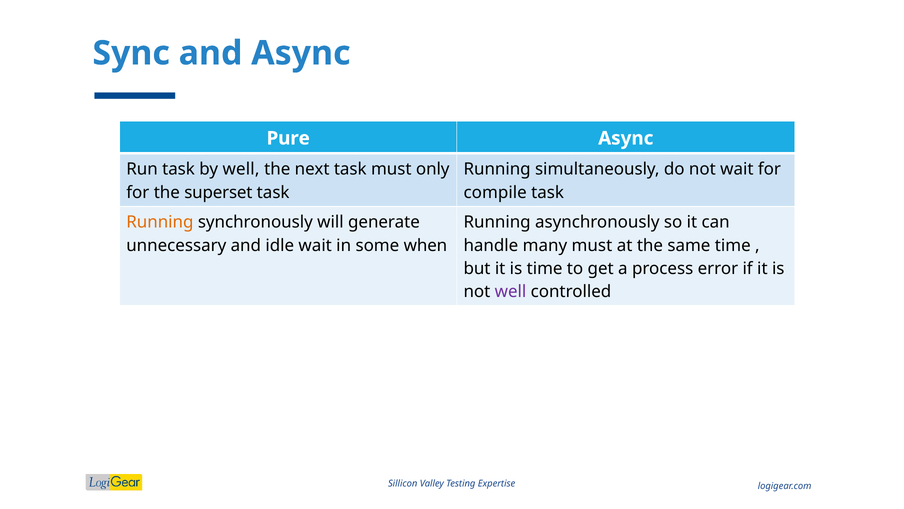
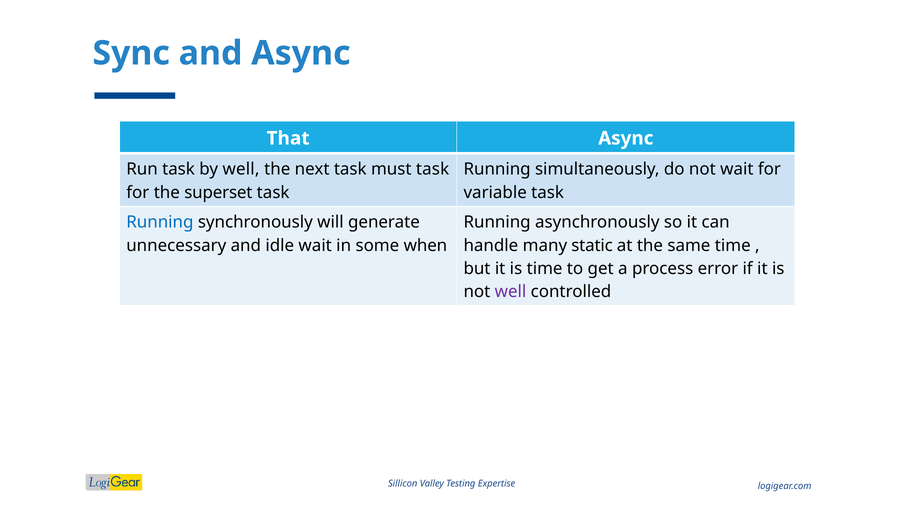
Pure: Pure -> That (288, 138)
must only: only -> task (433, 169)
compile: compile -> variable (495, 192)
Running colour: orange -> blue (160, 222)
many must: must -> static (592, 245)
